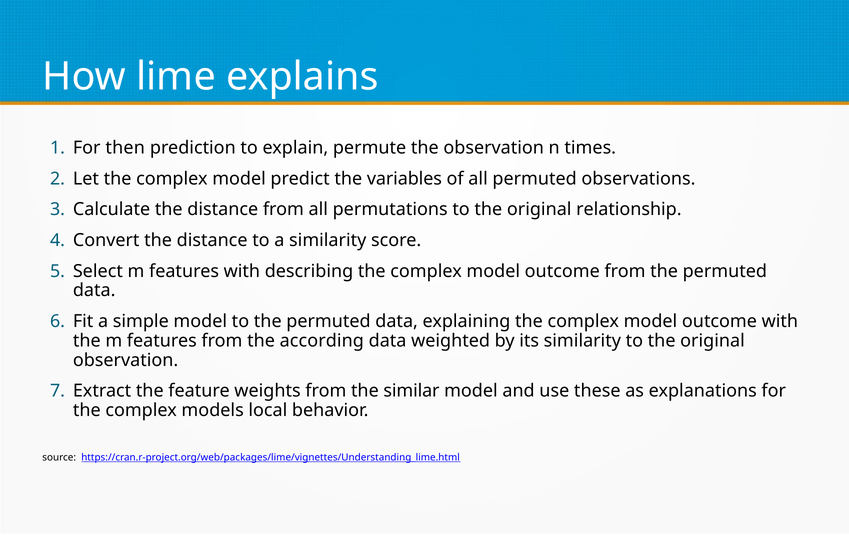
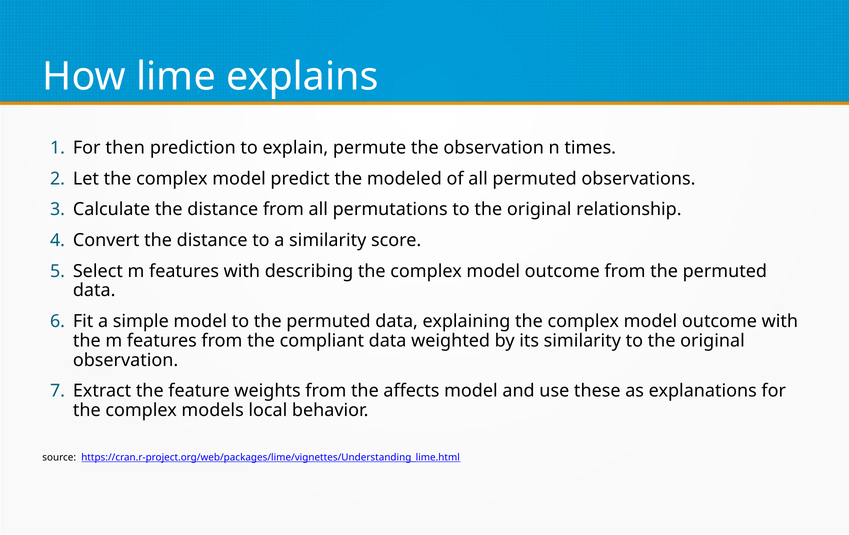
variables: variables -> modeled (404, 179)
according: according -> compliant (322, 341)
similar: similar -> affects (411, 391)
